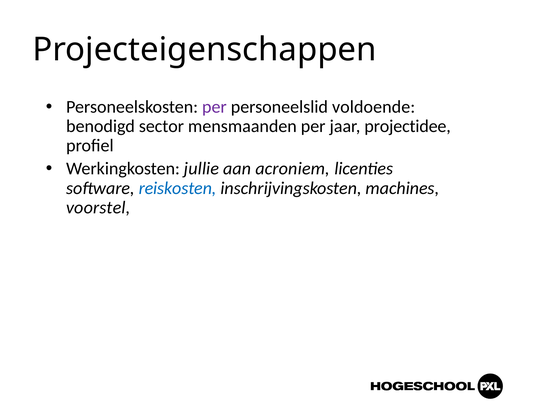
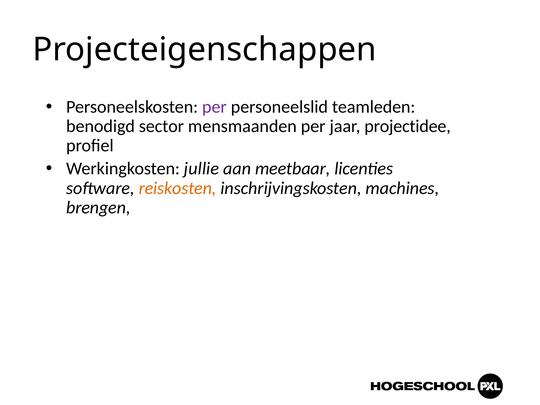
voldoende: voldoende -> teamleden (374, 107)
acroniem: acroniem -> meetbaar (293, 169)
reiskosten colour: blue -> orange (178, 188)
voorstel: voorstel -> brengen (98, 208)
